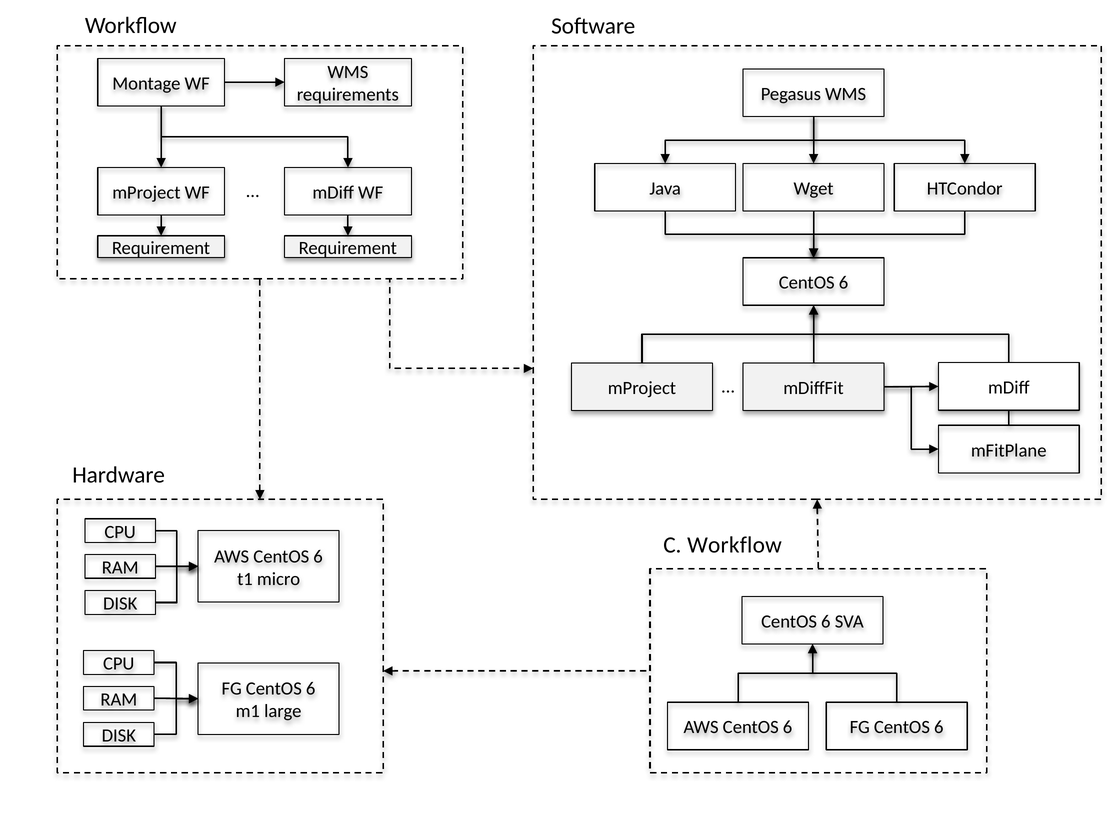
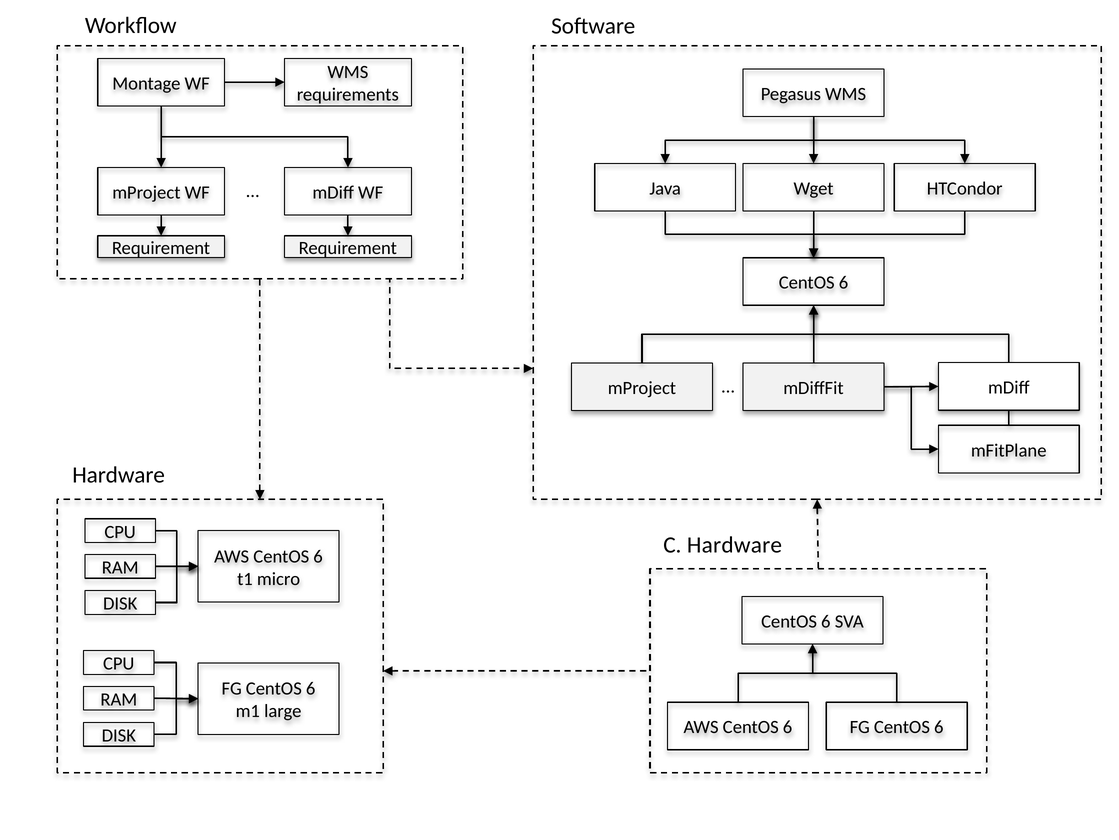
C Workflow: Workflow -> Hardware (735, 544)
